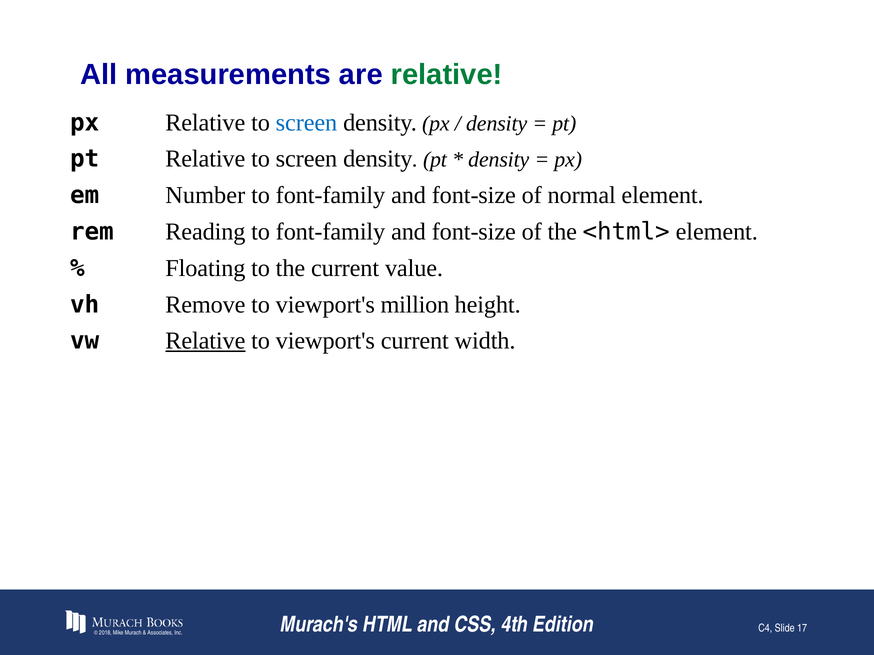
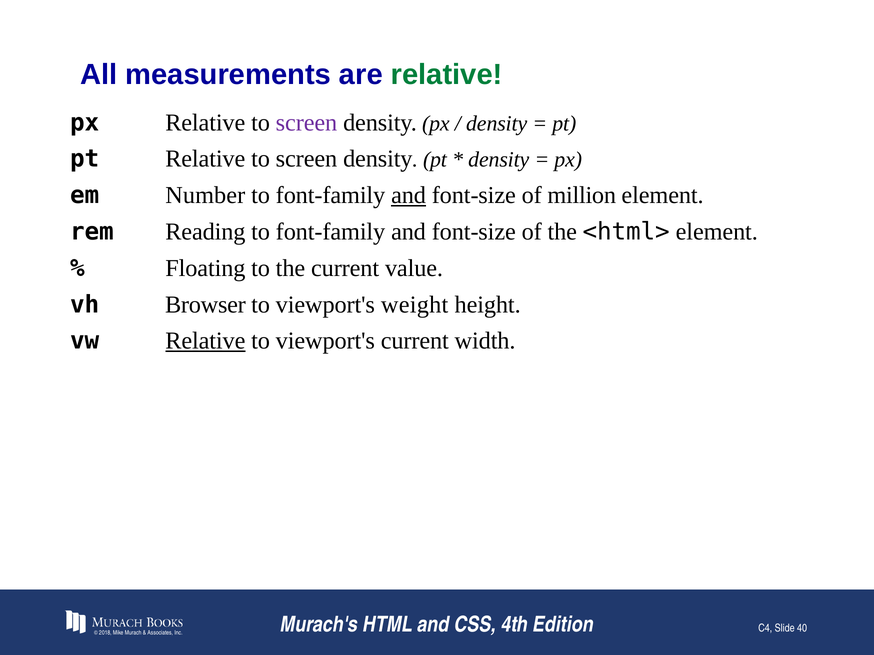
screen colour: blue -> purple (306, 123)
and underline: none -> present (409, 195)
normal: normal -> million (582, 195)
Remove: Remove -> Browser (205, 305)
million: million -> weight (415, 305)
17: 17 -> 40 (802, 629)
